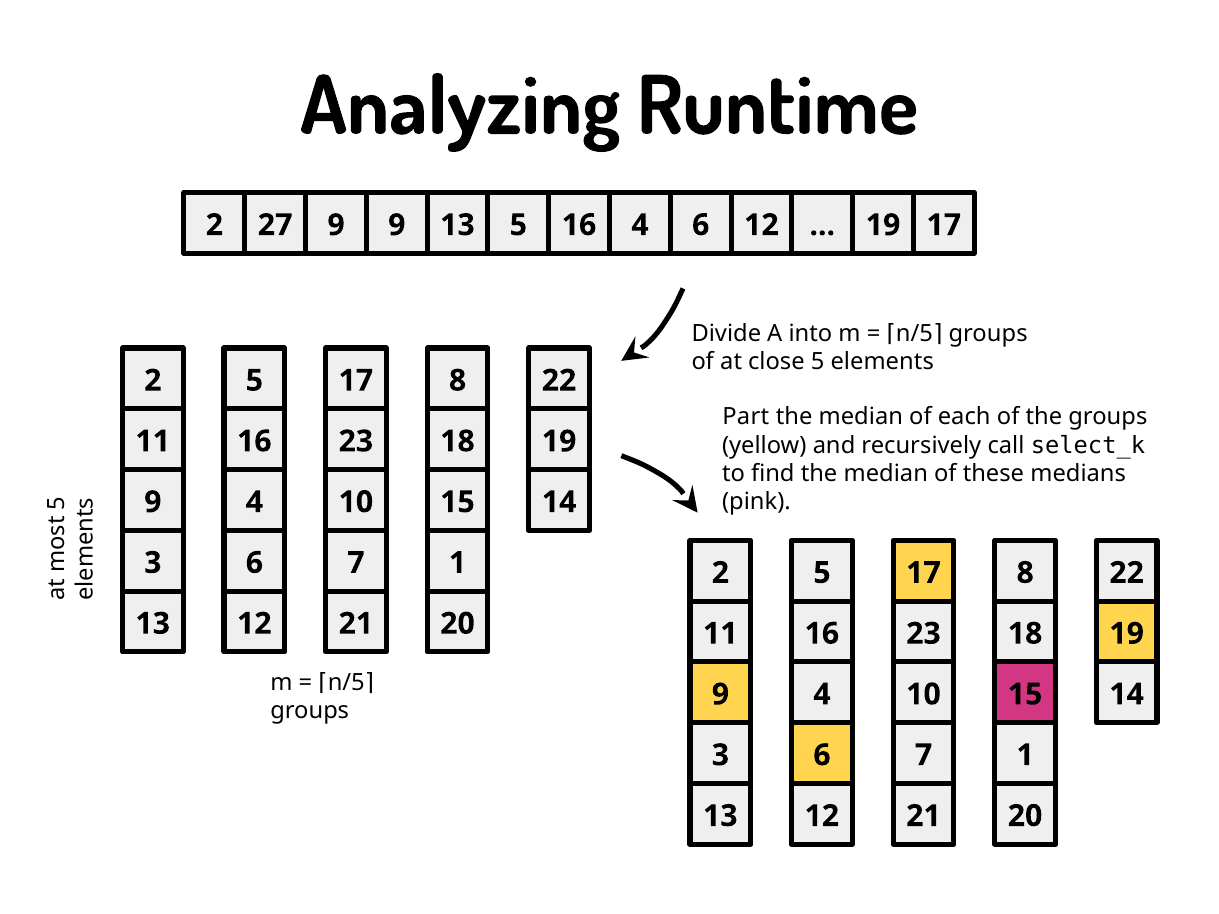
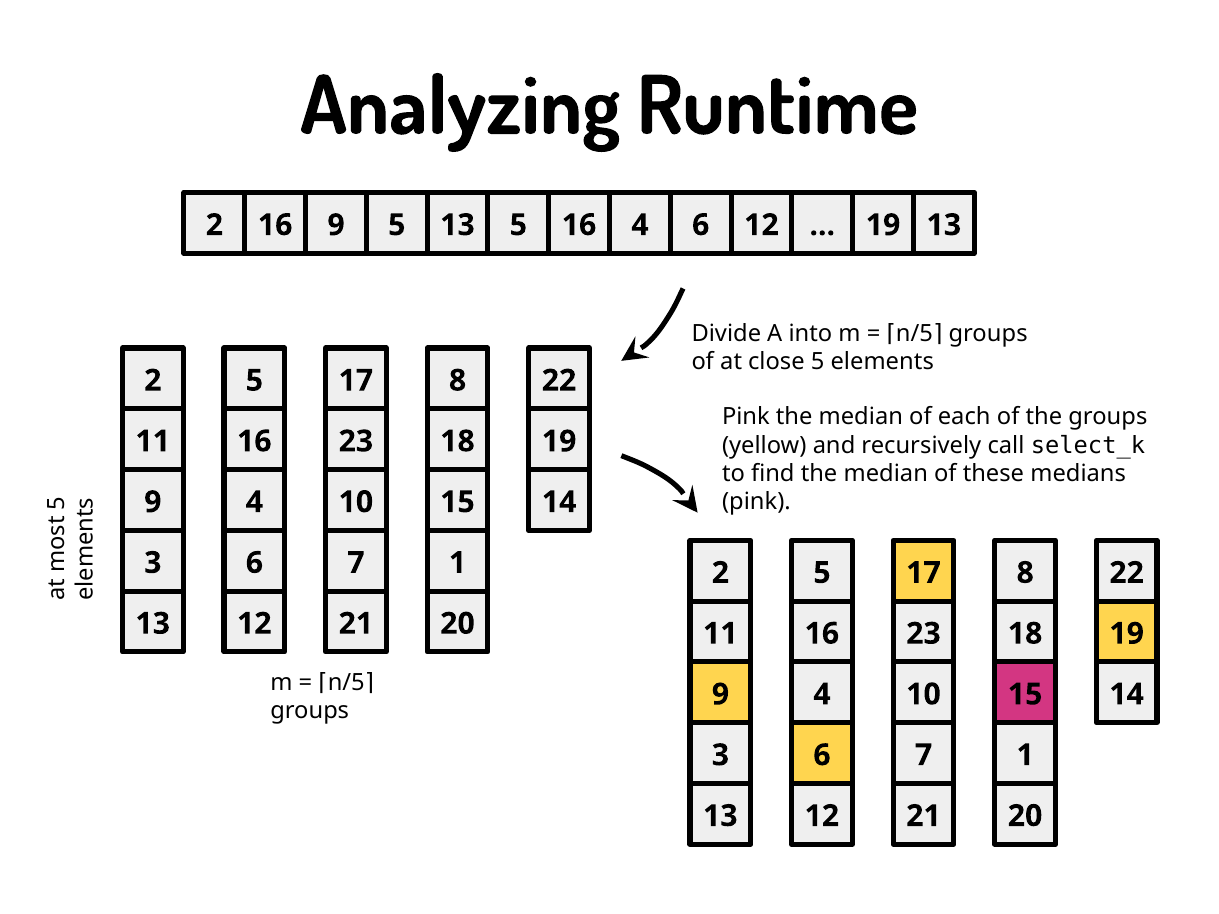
2 27: 27 -> 16 (275, 225)
9 9: 9 -> 5 (397, 225)
19 17: 17 -> 13 (944, 225)
Part: Part -> Pink (746, 417)
